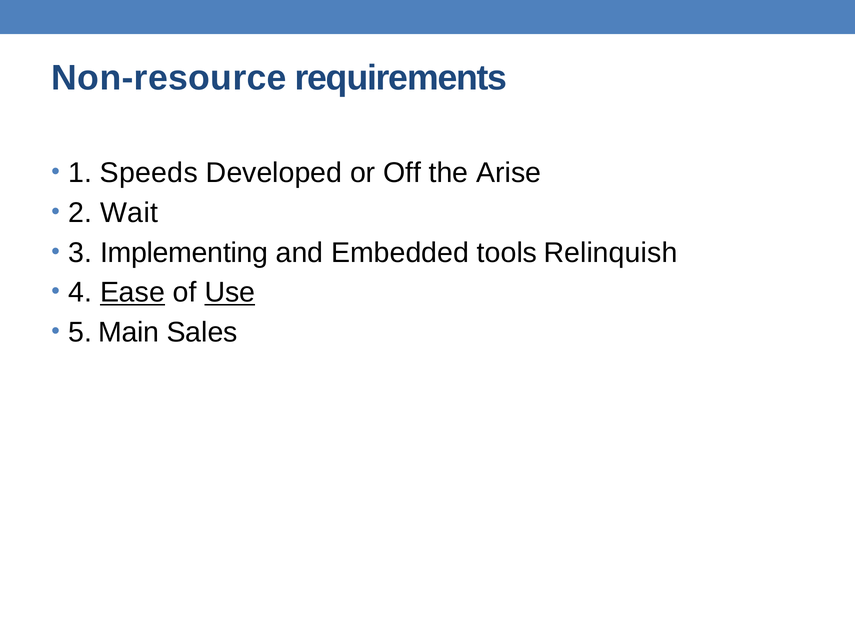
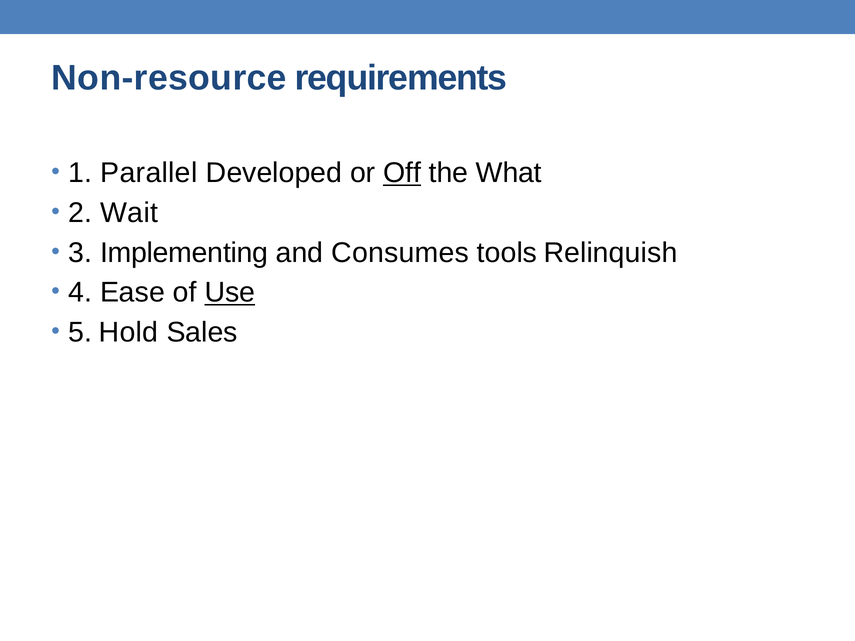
Speeds: Speeds -> Parallel (149, 173)
Off underline: none -> present (402, 173)
Arise: Arise -> What (509, 173)
Embedded: Embedded -> Consumes (400, 253)
Ease underline: present -> none (132, 293)
Main: Main -> Hold (128, 333)
